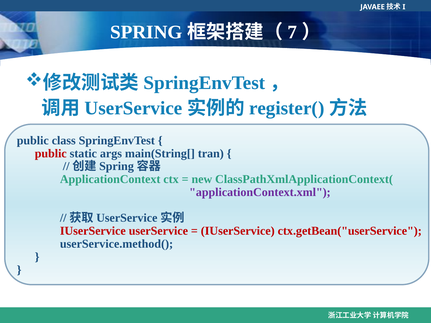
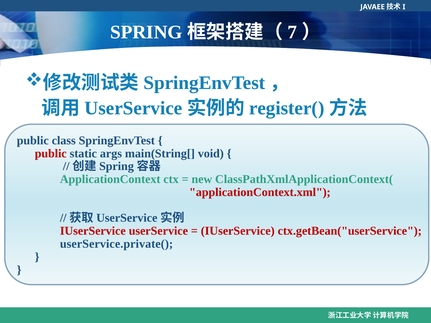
tran: tran -> void (211, 154)
applicationContext.xml colour: purple -> red (260, 192)
userService.method(: userService.method( -> userService.private( (116, 244)
